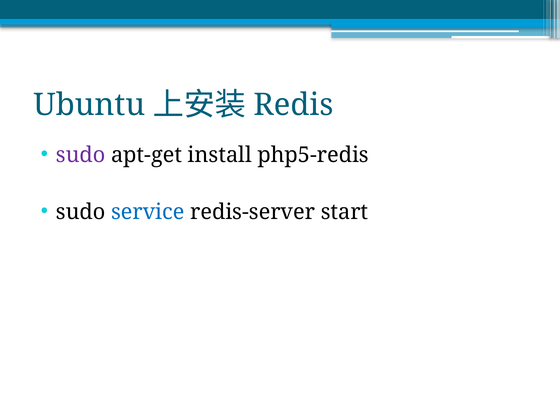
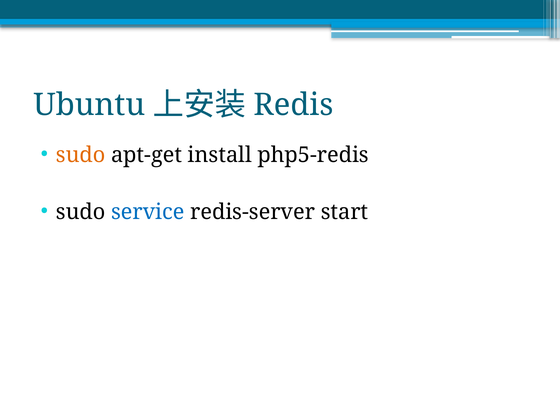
sudo colour: purple -> orange (81, 155)
